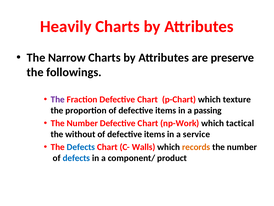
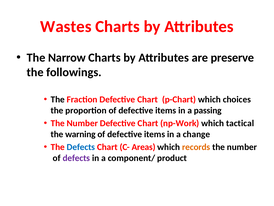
Heavily: Heavily -> Wastes (66, 27)
The colour: purple -> black (58, 99)
texture: texture -> choices (237, 99)
without: without -> warning (80, 134)
service: service -> change (197, 134)
Walls: Walls -> Areas (144, 147)
defects colour: blue -> purple (76, 158)
